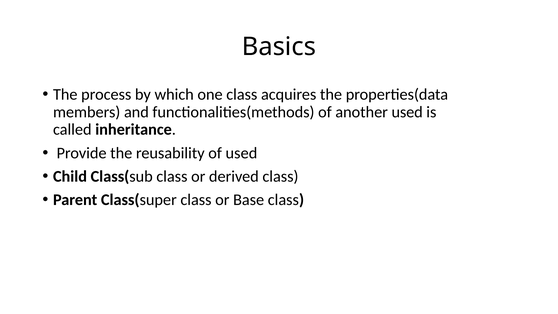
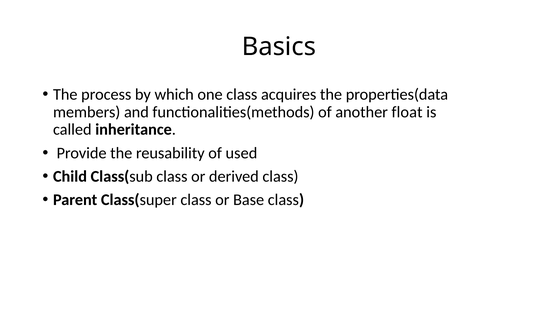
another used: used -> float (407, 112)
